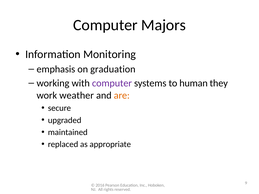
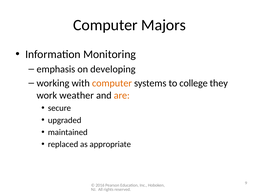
graduation: graduation -> developing (113, 69)
computer colour: purple -> orange (112, 83)
human: human -> college (194, 83)
